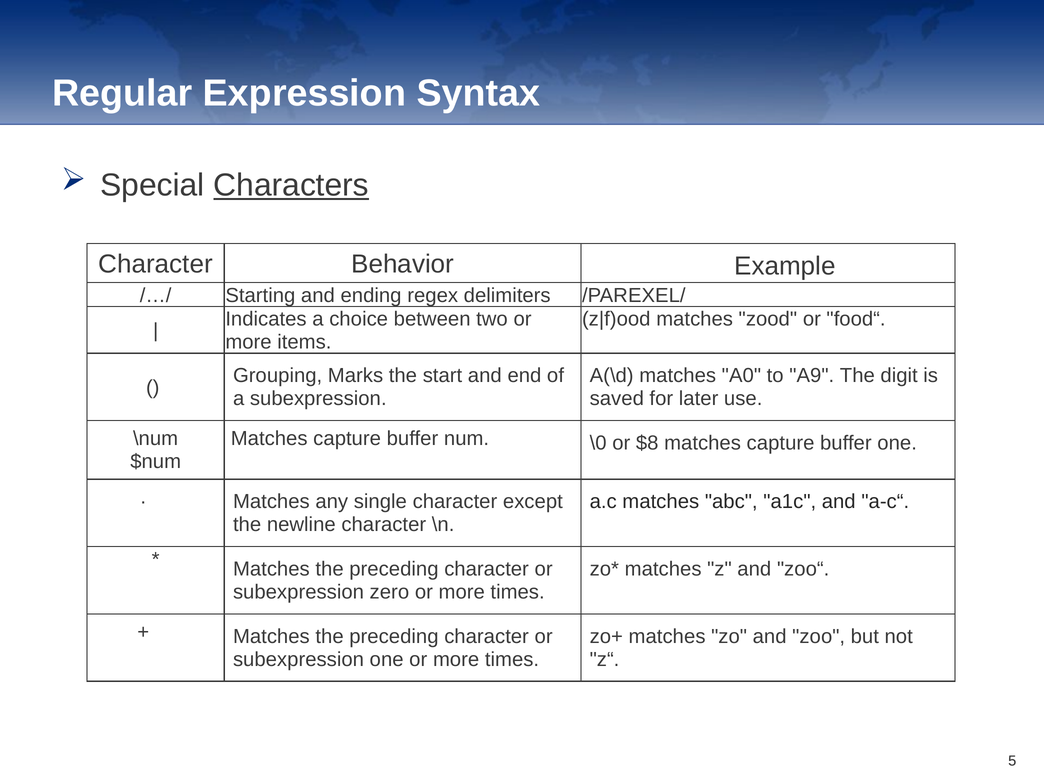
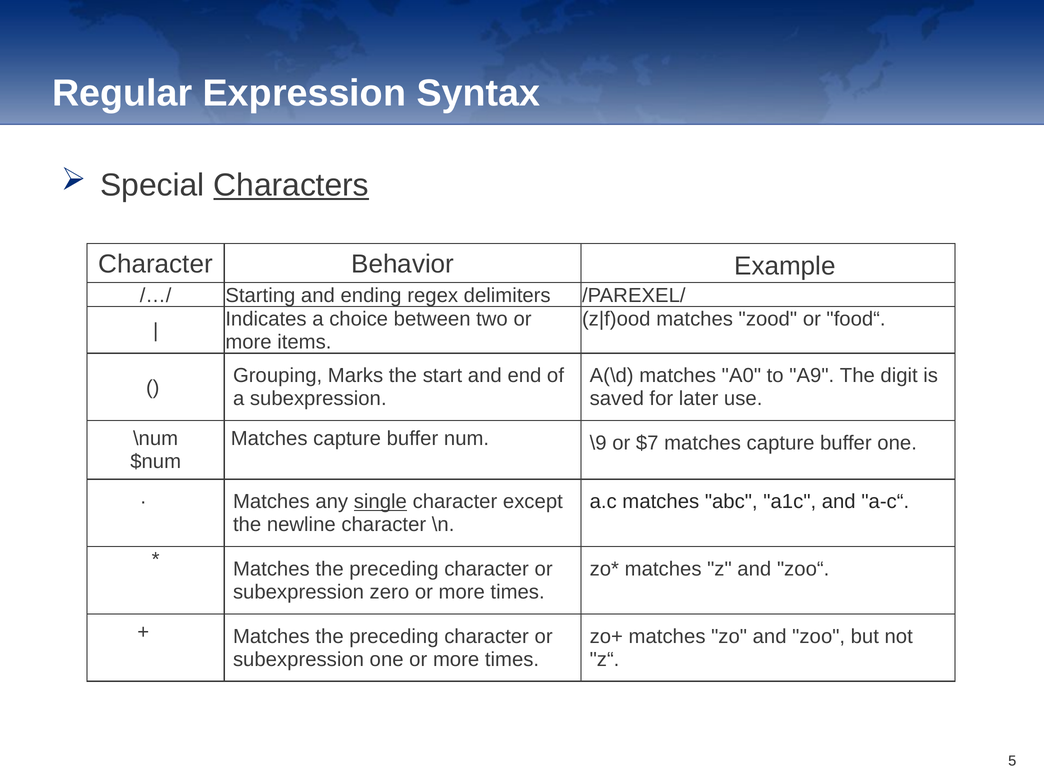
\0: \0 -> \9 (598, 443)
$8: $8 -> $7 (647, 443)
single underline: none -> present (380, 502)
